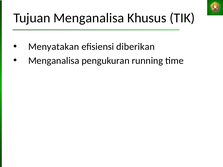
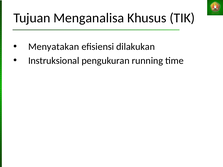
diberikan: diberikan -> dilakukan (136, 47)
Menganalisa: Menganalisa -> Instruksional (54, 61)
